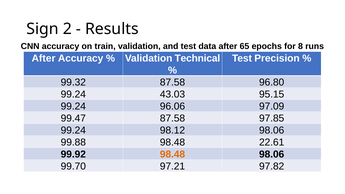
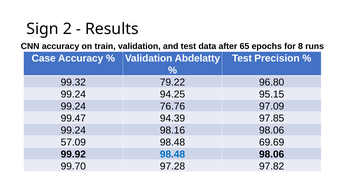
After: After -> Case (44, 58)
Technical: Technical -> Abdelatty (197, 58)
99.32 87.58: 87.58 -> 79.22 (172, 82)
43.03: 43.03 -> 94.25 (172, 94)
96.06: 96.06 -> 76.76 (172, 106)
99.47 87.58: 87.58 -> 94.39 (172, 118)
98.12: 98.12 -> 98.16 (172, 130)
99.88: 99.88 -> 57.09 (73, 142)
22.61: 22.61 -> 69.69 (272, 142)
98.48 colour: orange -> blue (172, 154)
97.21: 97.21 -> 97.28 (172, 166)
